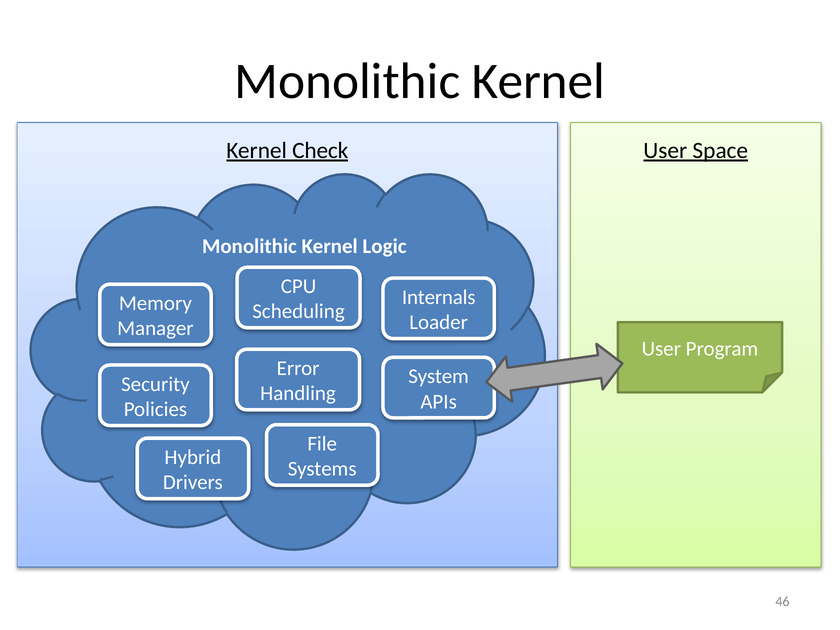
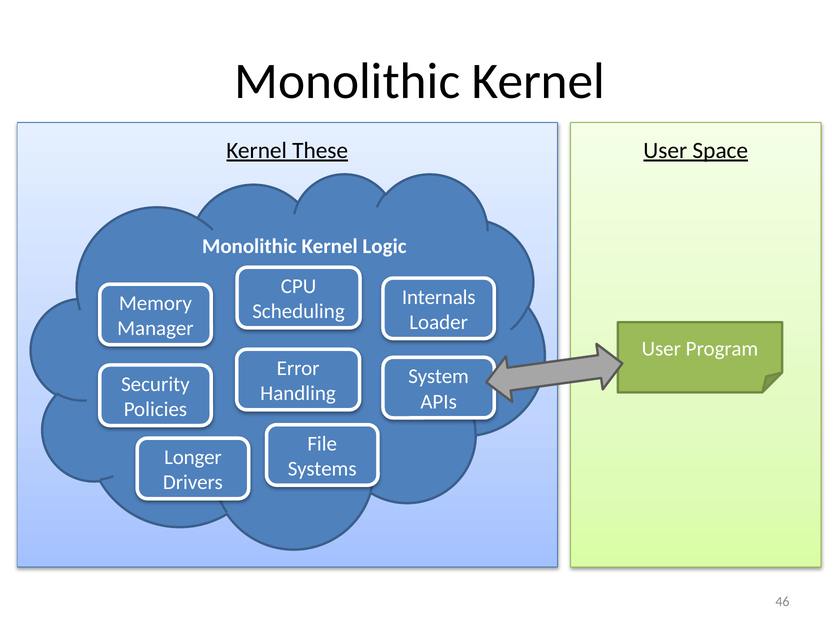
Check: Check -> These (320, 150)
Hybrid: Hybrid -> Longer (193, 457)
